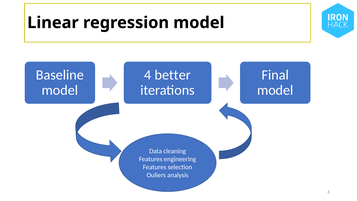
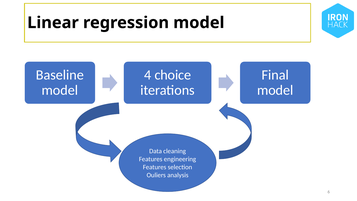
better: better -> choice (173, 75)
